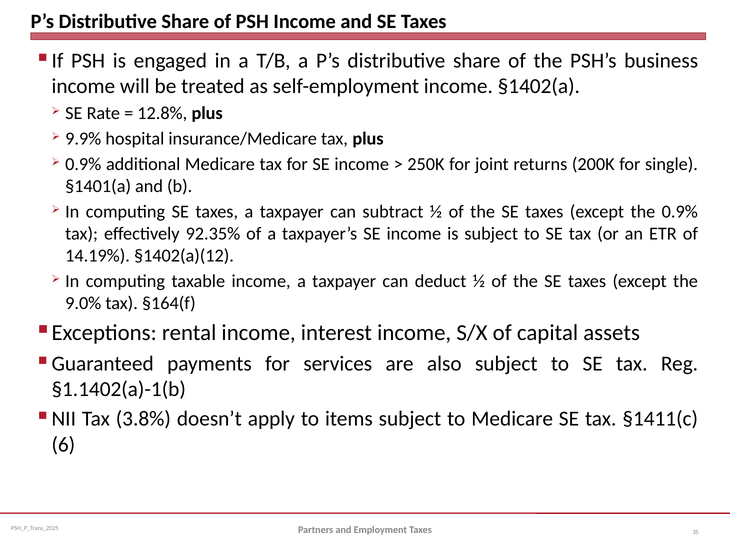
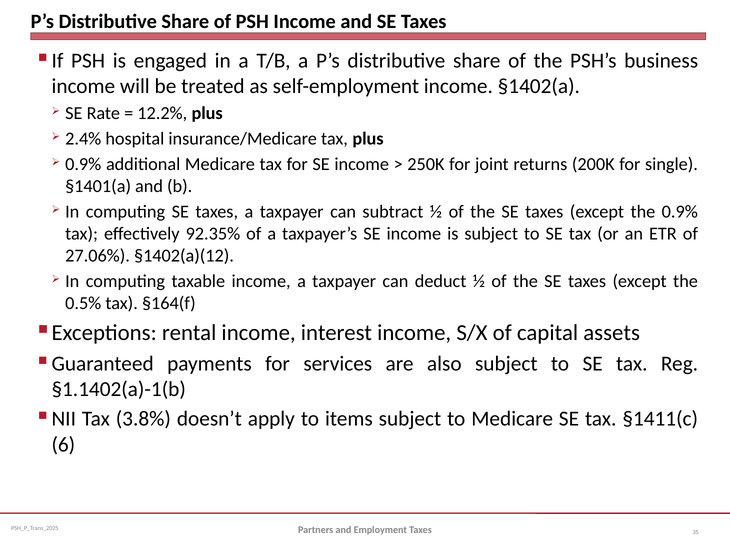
12.8%: 12.8% -> 12.2% (162, 113)
9.9%: 9.9% -> 2.4% (83, 139)
14.19%: 14.19% -> 27.06% (98, 256)
9.0%: 9.0% -> 0.5% (83, 303)
